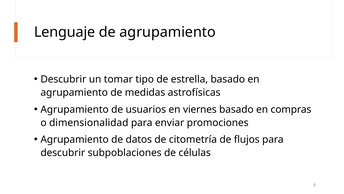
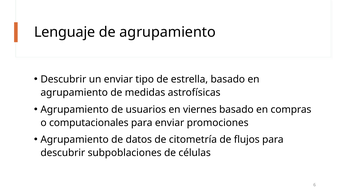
un tomar: tomar -> enviar (118, 79)
dimensionalidad: dimensionalidad -> computacionales (89, 122)
